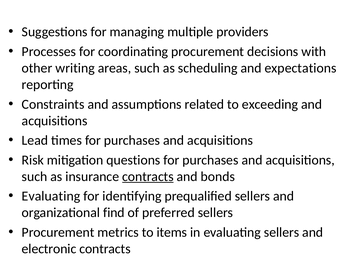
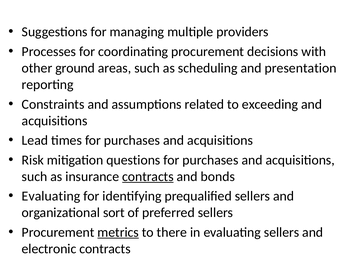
writing: writing -> ground (75, 68)
expectations: expectations -> presentation (301, 68)
find: find -> sort (114, 212)
metrics underline: none -> present (118, 232)
items: items -> there (172, 232)
